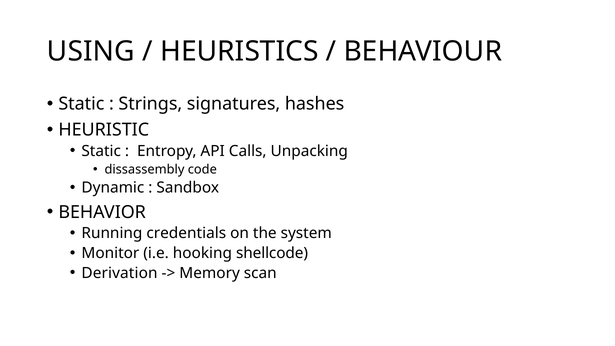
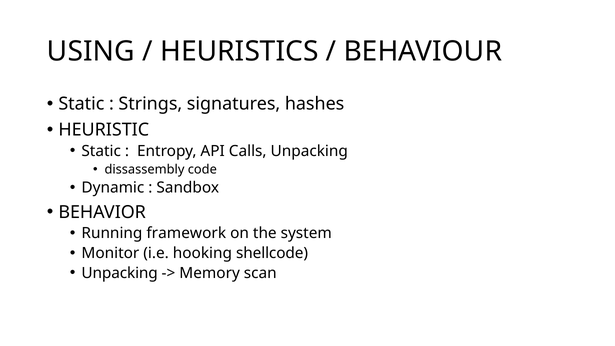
credentials: credentials -> framework (186, 233)
Derivation: Derivation -> Unpacking (120, 273)
